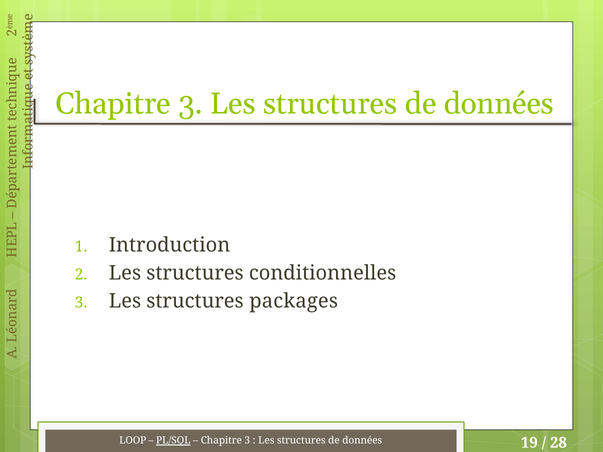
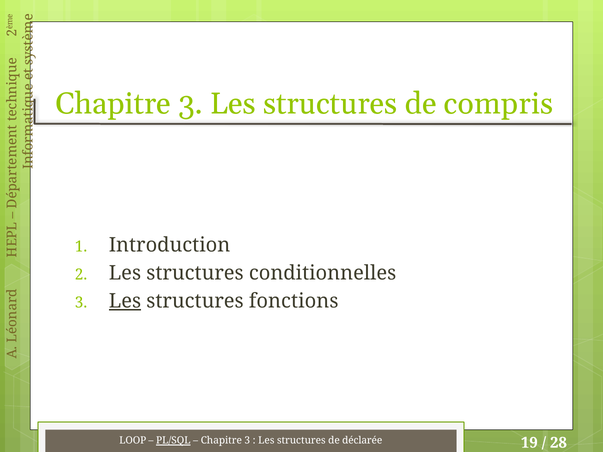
données: données -> compris (499, 104)
Les underline: none -> present (125, 301)
packages: packages -> fonctions (294, 301)
données: données -> déclarée (362, 441)
